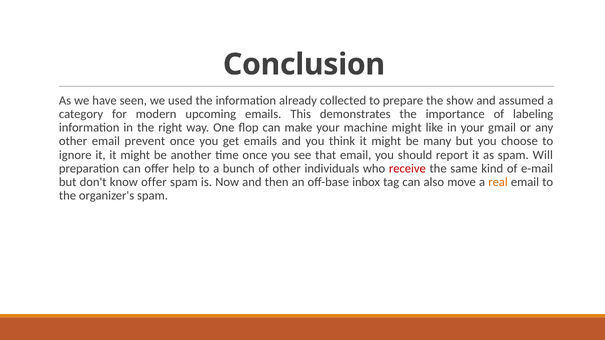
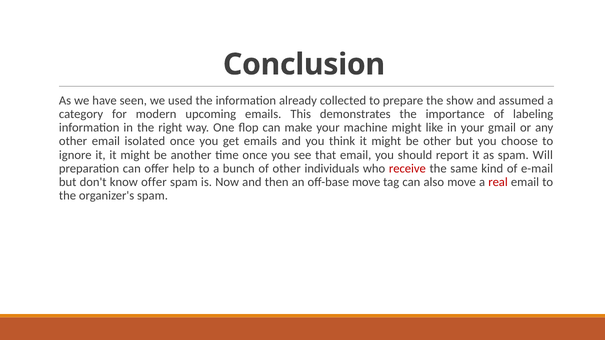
prevent: prevent -> isolated (145, 141)
be many: many -> other (437, 141)
off-base inbox: inbox -> move (366, 182)
real colour: orange -> red (498, 182)
